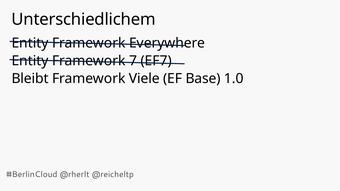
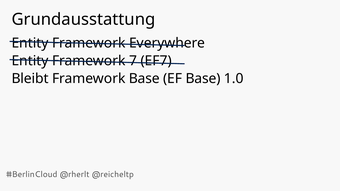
Unterschiedlichem: Unterschiedlichem -> Grundausstattung (83, 19)
Framework Viele: Viele -> Base (144, 79)
